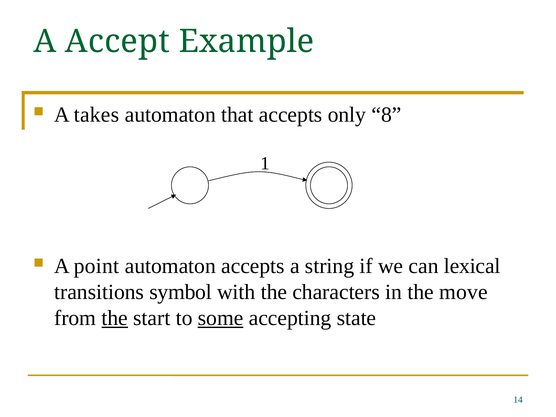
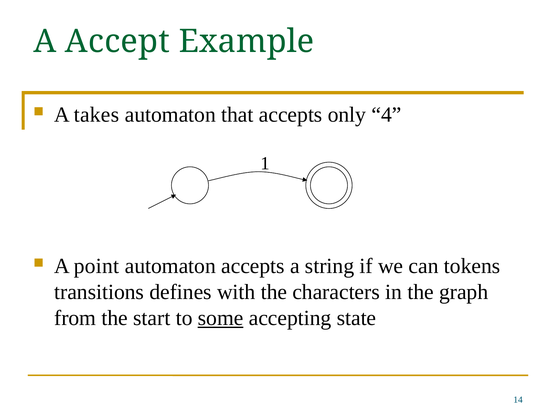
8: 8 -> 4 (386, 115)
lexical: lexical -> tokens (472, 266)
symbol: symbol -> defines (181, 292)
move: move -> graph (464, 292)
the underline: present -> none (115, 318)
